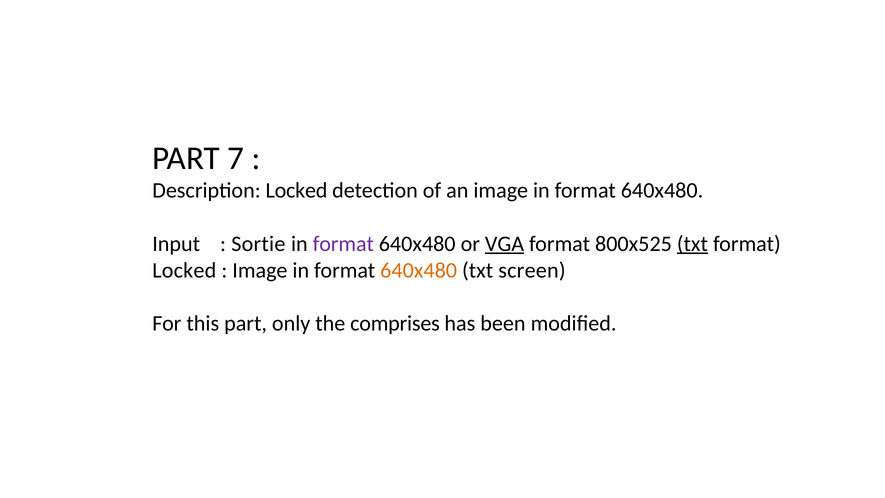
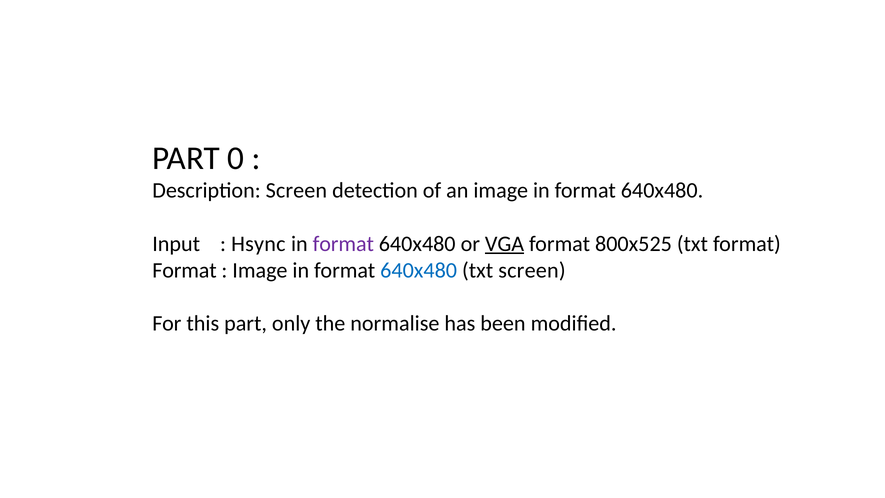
7: 7 -> 0 (236, 158)
Description Locked: Locked -> Screen (296, 191)
Sortie: Sortie -> Hsync (258, 244)
txt underline: present -> none (692, 244)
Locked: Locked -> Format (184, 270)
640x480 colour: orange -> blue (419, 270)
comprises: comprises -> normalise (395, 323)
